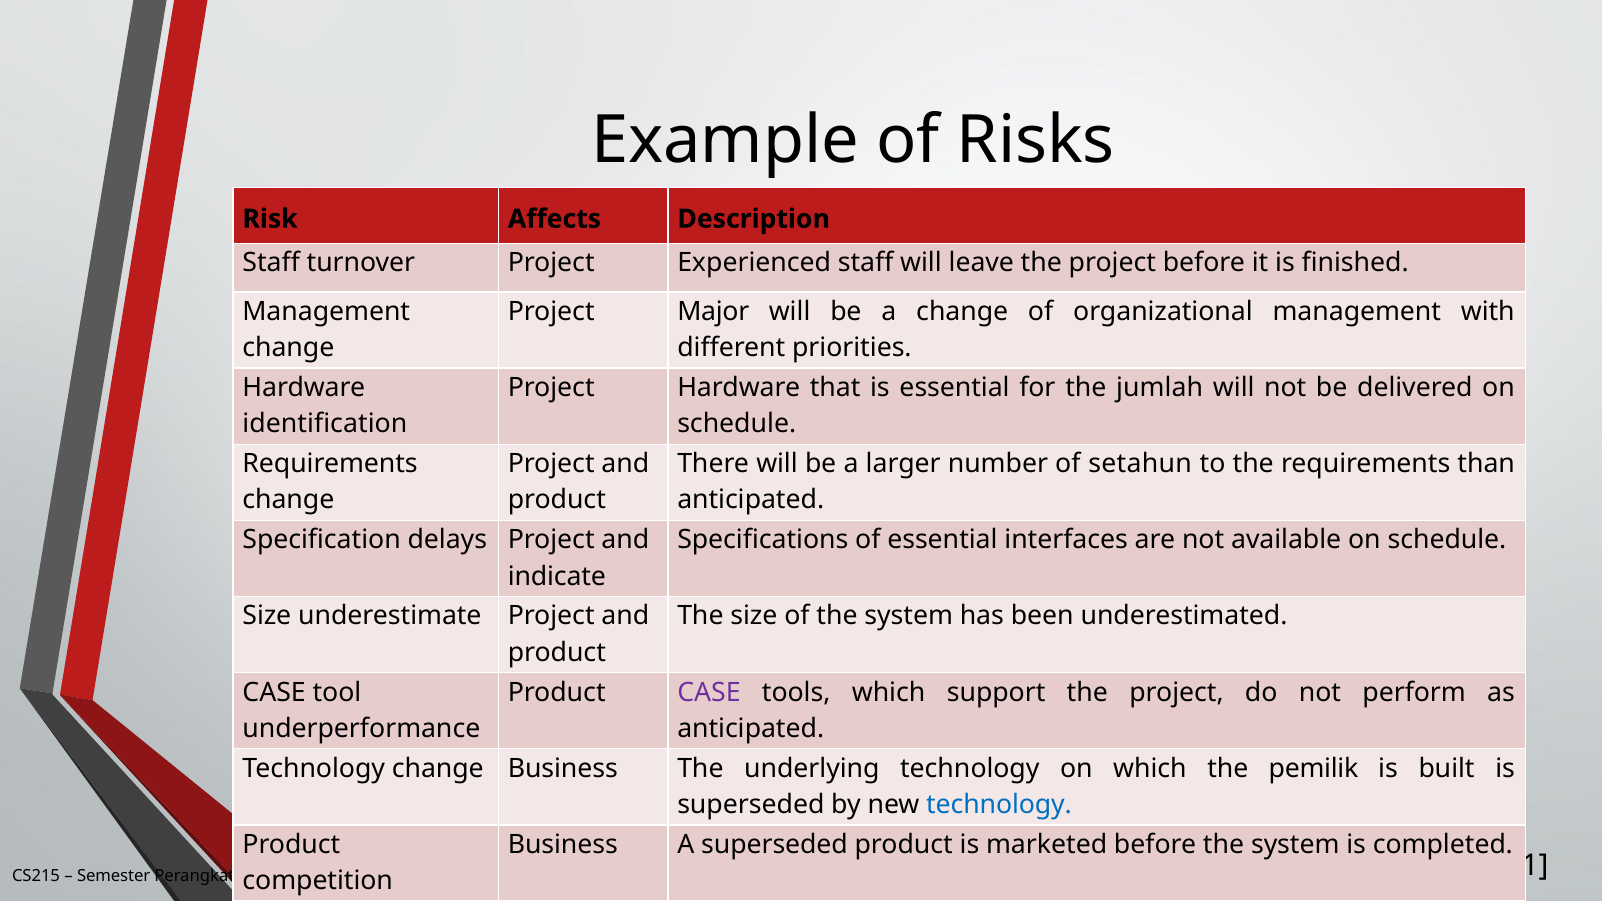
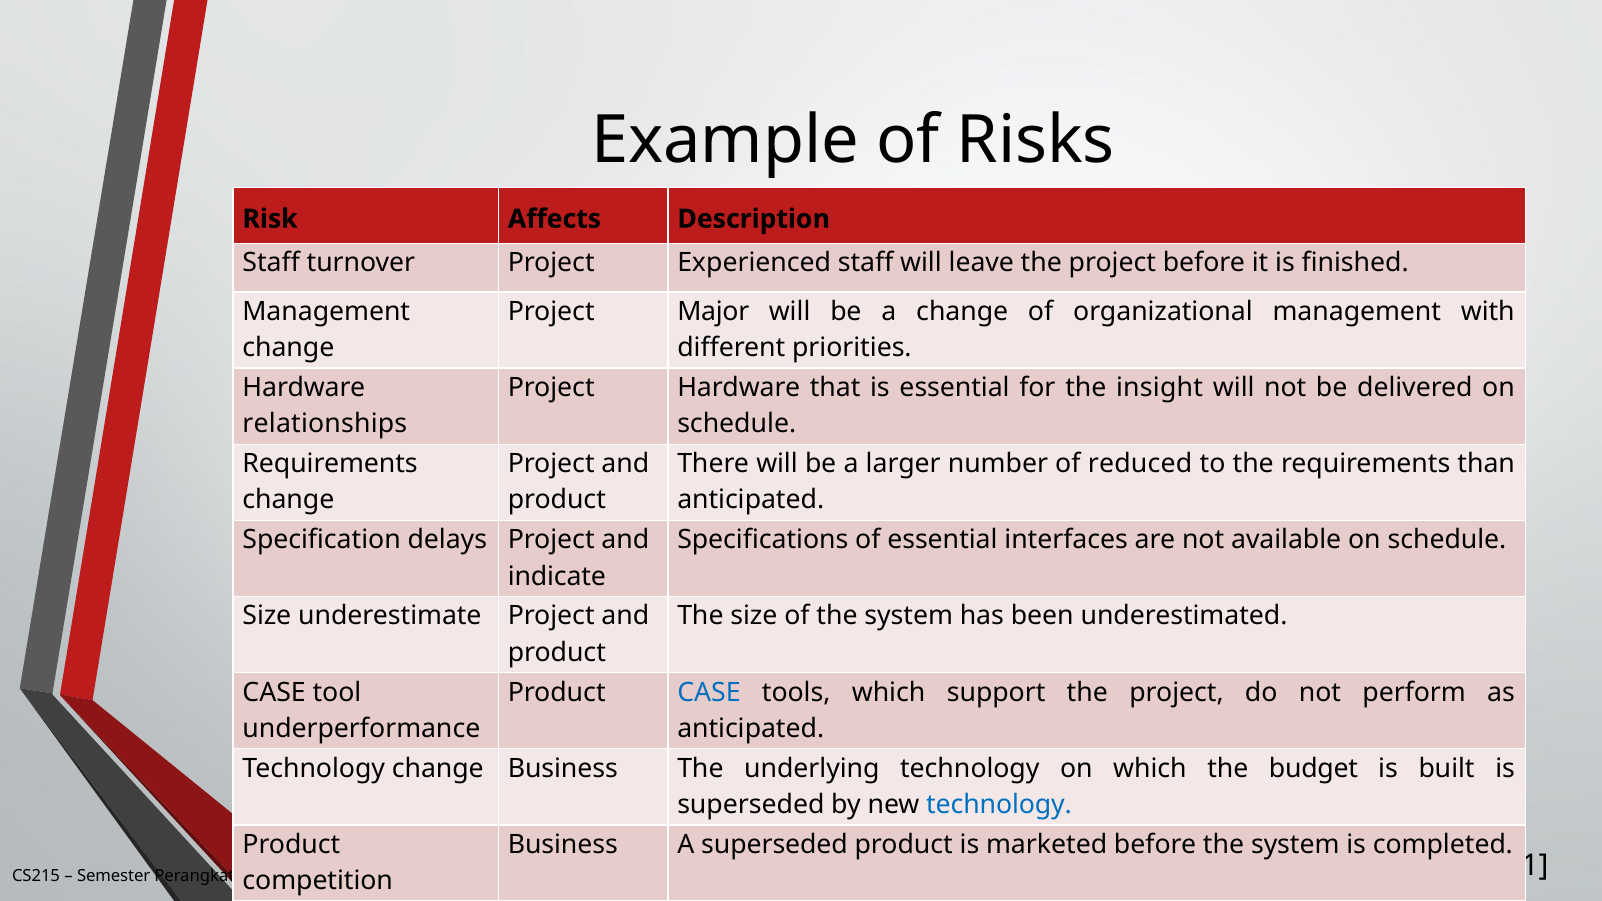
jumlah: jumlah -> insight (1160, 388)
identification: identification -> relationships (325, 424)
setahun: setahun -> reduced (1140, 464)
CASE colour: purple -> blue (709, 692)
pemilik: pemilik -> budget (1313, 768)
